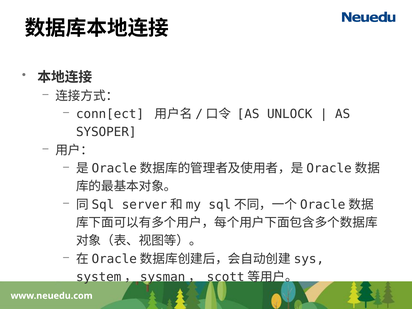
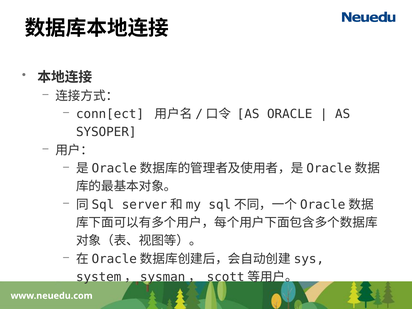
UNLOCK: UNLOCK -> ORACLE (290, 114)
